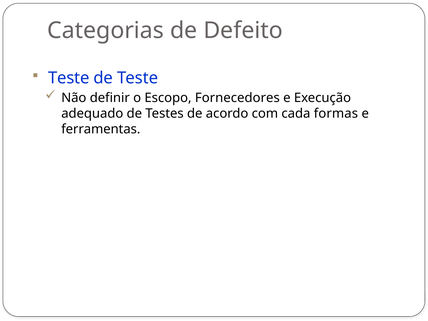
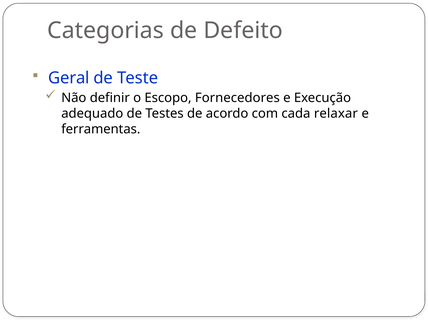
Teste: Teste -> Geral (69, 78)
formas: formas -> relaxar (336, 114)
